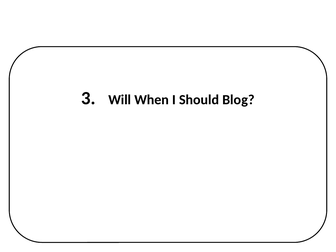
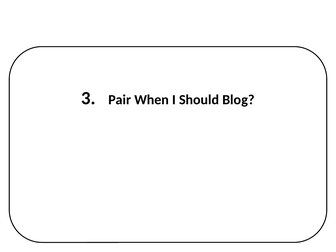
Will: Will -> Pair (120, 100)
